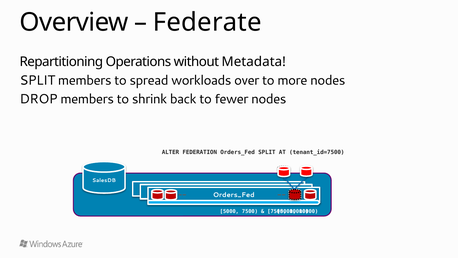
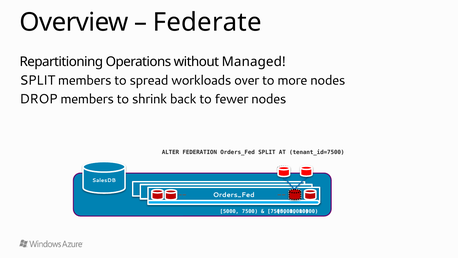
Metadata: Metadata -> Managed (254, 62)
